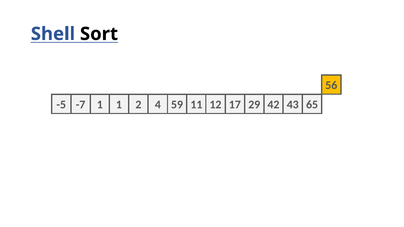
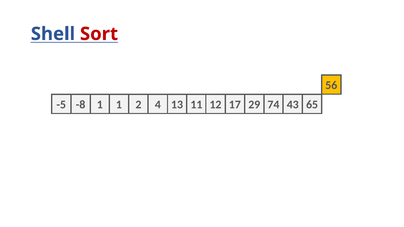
Sort colour: black -> red (99, 34)
-7: -7 -> -8 (81, 105)
59: 59 -> 13 (177, 105)
42: 42 -> 74 (273, 105)
